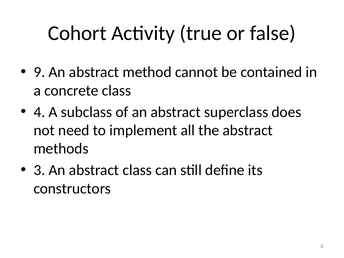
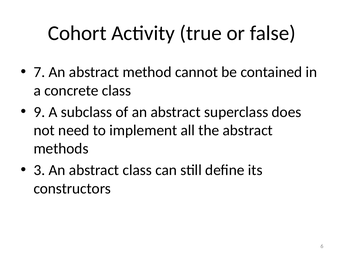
9: 9 -> 7 (39, 72)
4: 4 -> 9 (39, 112)
